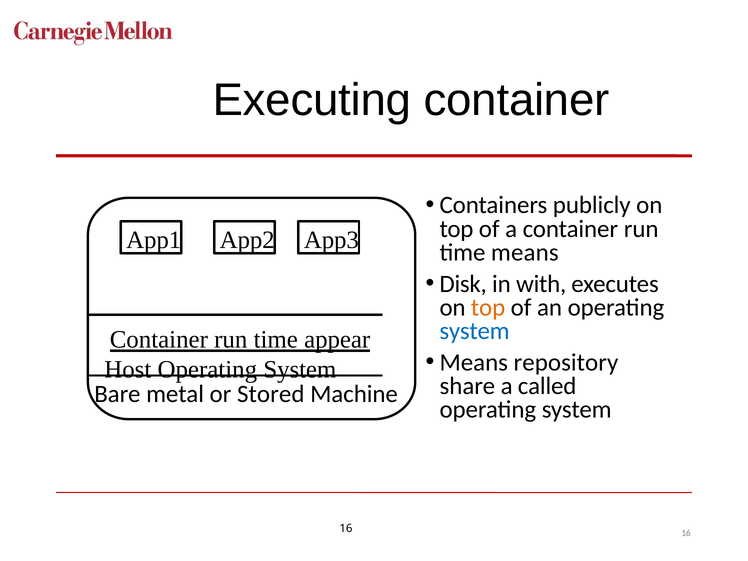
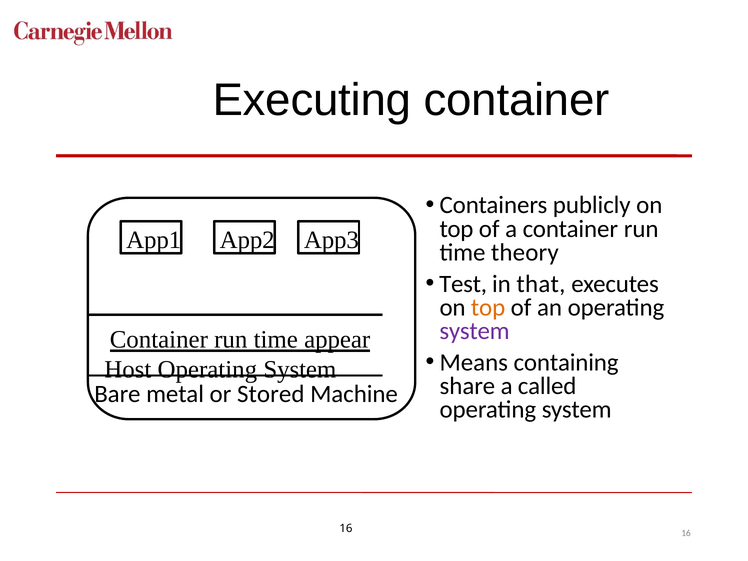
time means: means -> theory (525, 252)
Disk: Disk -> Test (463, 284)
with: with -> that (541, 284)
system colour: blue -> purple (475, 331)
repository: repository -> containing (566, 362)
